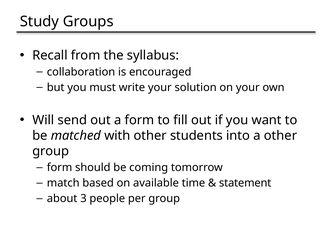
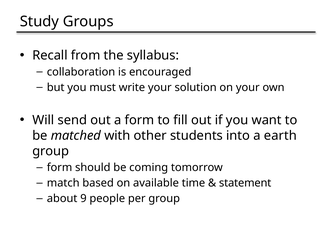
a other: other -> earth (280, 136)
3: 3 -> 9 (83, 198)
